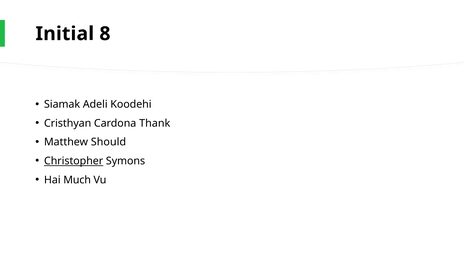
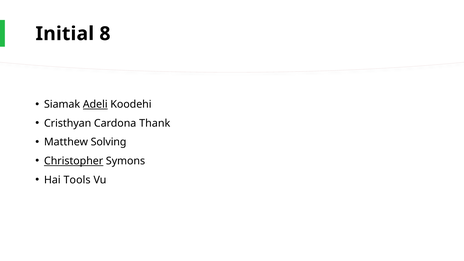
Adeli underline: none -> present (95, 104)
Should: Should -> Solving (109, 142)
Much: Much -> Tools (77, 180)
